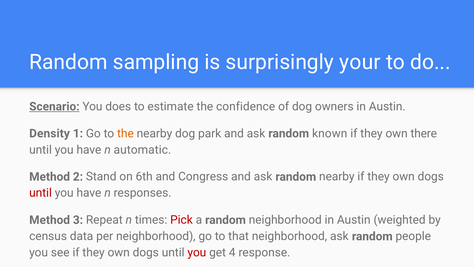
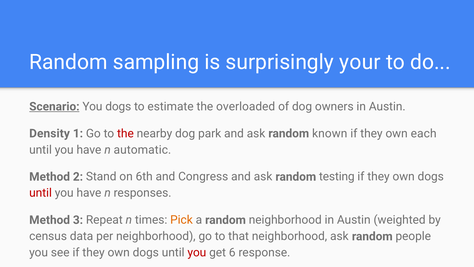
You does: does -> dogs (118, 106)
confidence: confidence -> overloaded (246, 106)
the colour: orange -> red (125, 133)
there: there -> each (424, 133)
random nearby: nearby -> testing (337, 176)
Pick colour: red -> orange (181, 220)
4: 4 -> 6 (232, 252)
